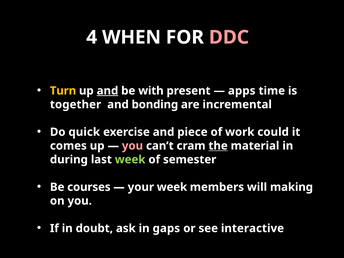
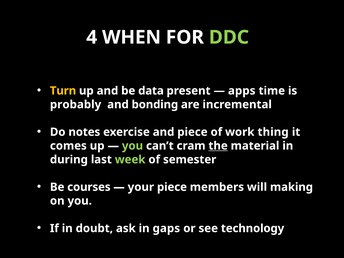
DDC colour: pink -> light green (229, 37)
and underline: present -> none (107, 91)
with: with -> data (151, 91)
together: together -> probably (76, 105)
quick: quick -> notes (84, 132)
could: could -> thing (273, 132)
you colour: pink -> light green (132, 146)
your week: week -> piece (172, 187)
interactive: interactive -> technology (253, 228)
